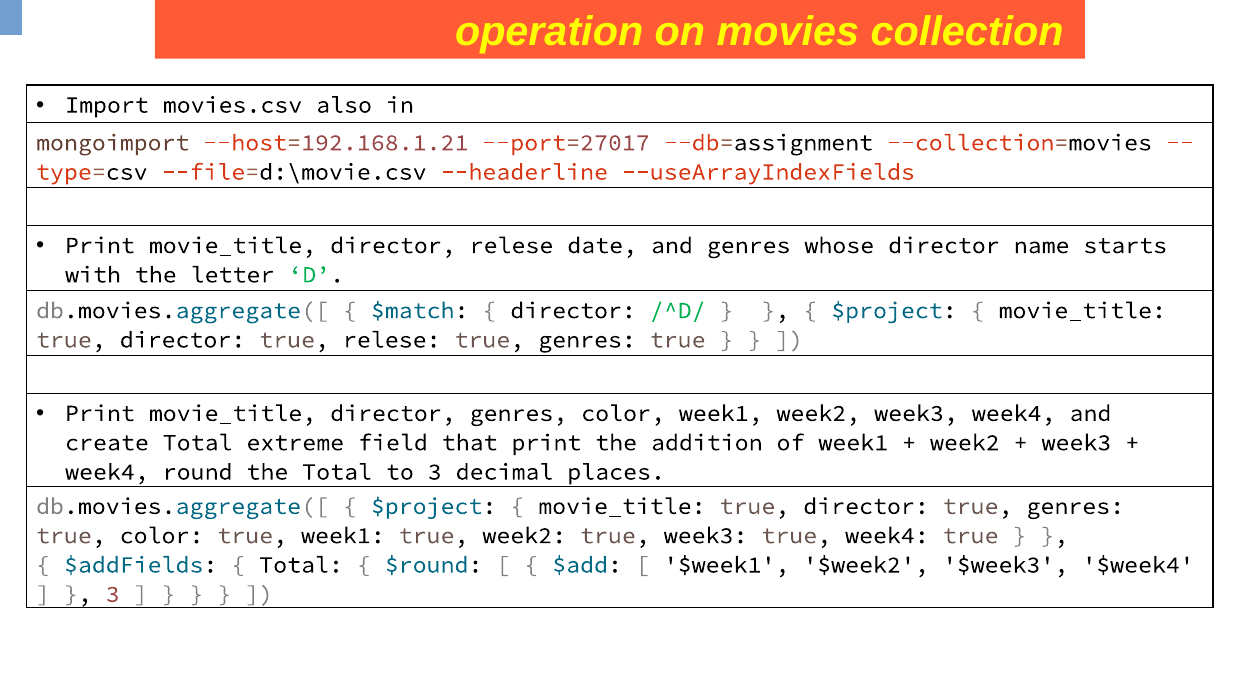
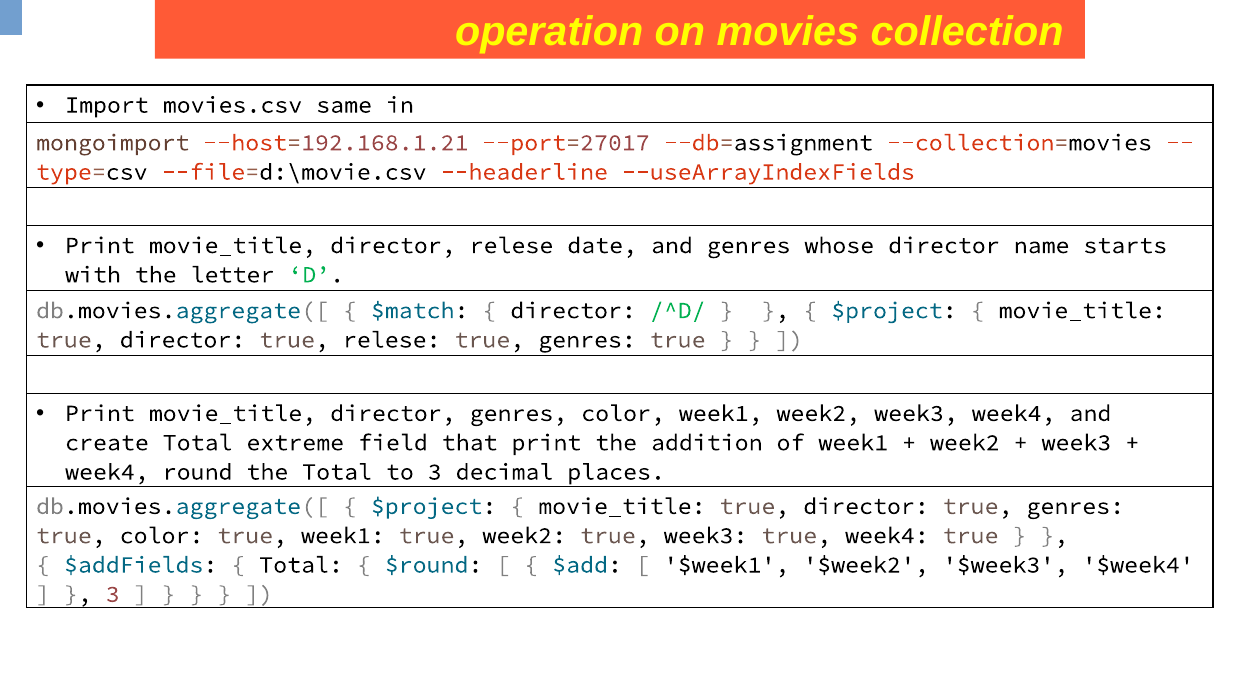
also: also -> same (344, 105)
